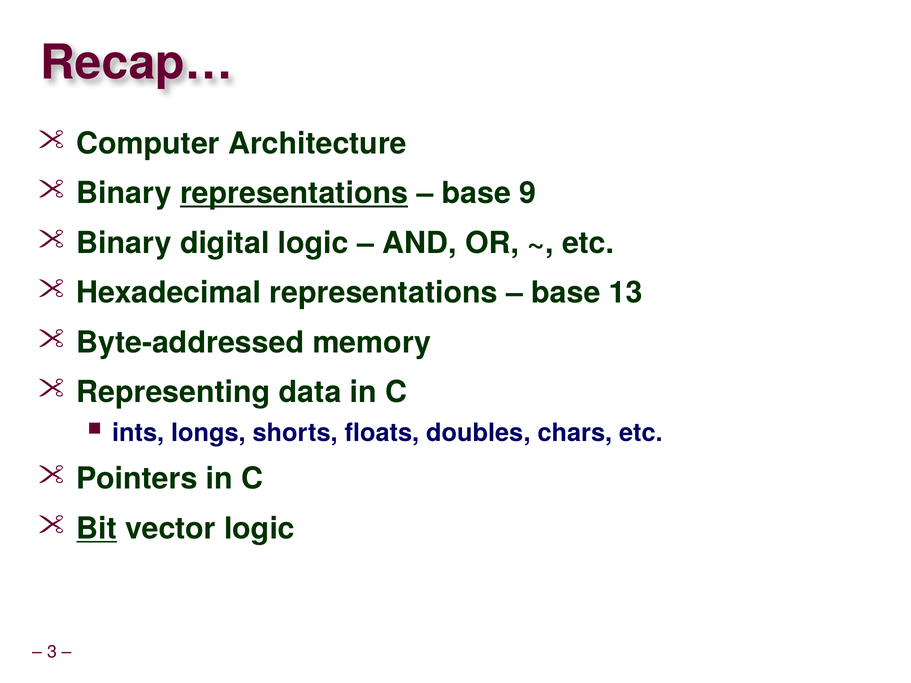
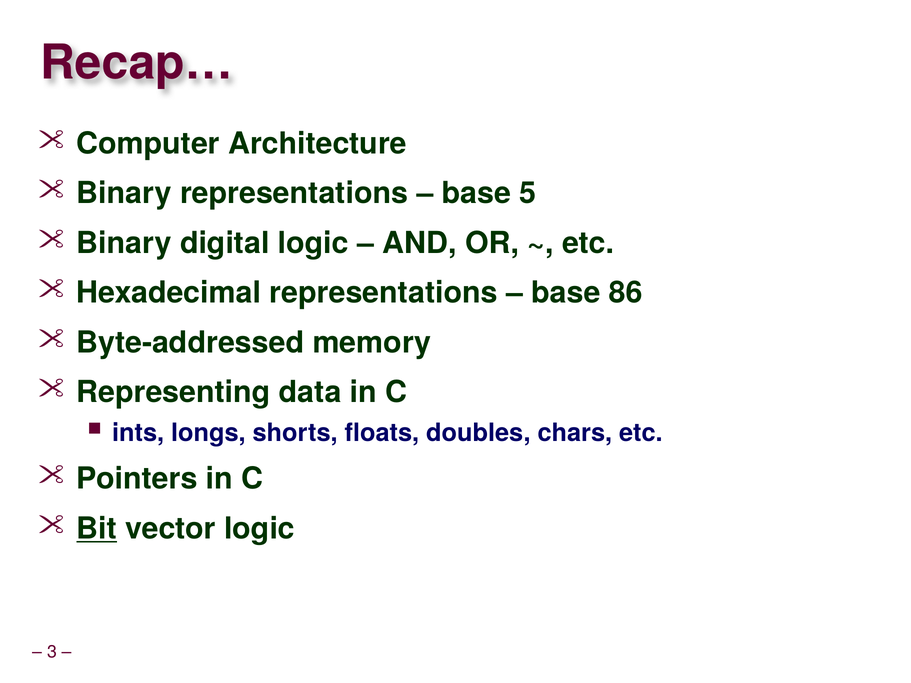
representations underline: present -> none (294, 193)
9: 9 -> 5 (528, 193)
13: 13 -> 86 (626, 293)
